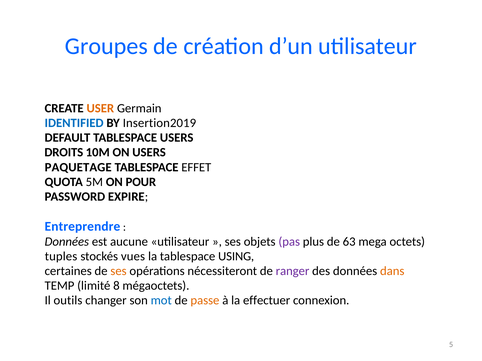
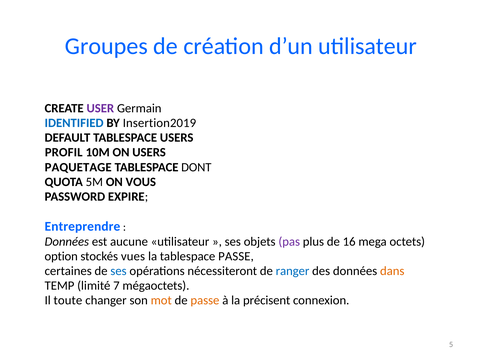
USER colour: orange -> purple (100, 108)
DROITS: DROITS -> PROFIL (64, 153)
EFFET: EFFET -> DONT (196, 167)
POUR: POUR -> VOUS (141, 182)
63: 63 -> 16 (349, 242)
tuples: tuples -> option (61, 257)
tablespace USING: USING -> PASSE (236, 257)
ses colour: orange -> blue (119, 271)
ranger colour: purple -> blue (293, 271)
8: 8 -> 7 (116, 286)
outils: outils -> toute (68, 301)
mot colour: blue -> orange (161, 301)
effectuer: effectuer -> précisent (267, 301)
